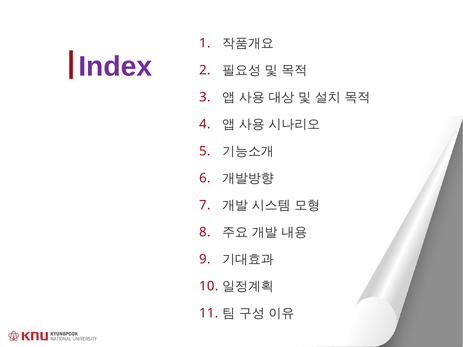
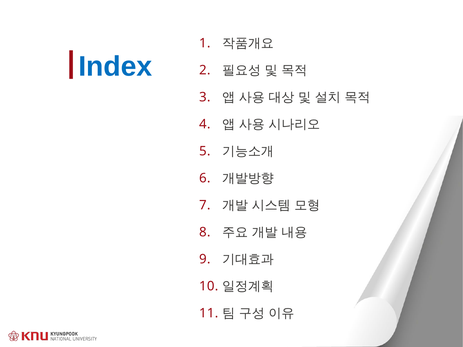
Index colour: purple -> blue (115, 66)
